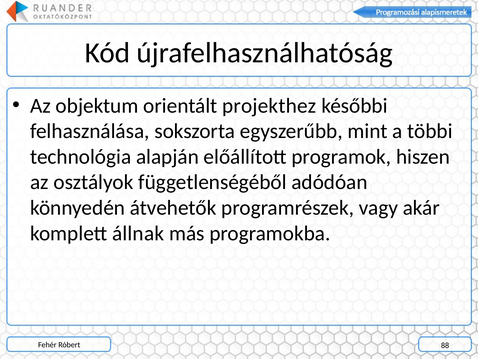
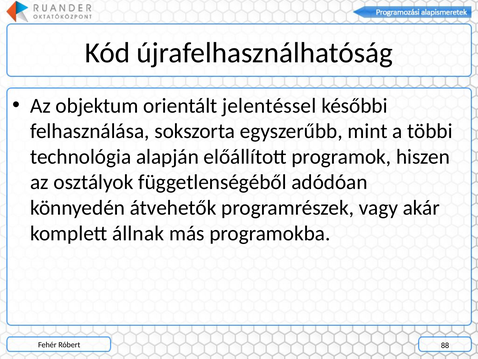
projekthez: projekthez -> jelentéssel (269, 106)
